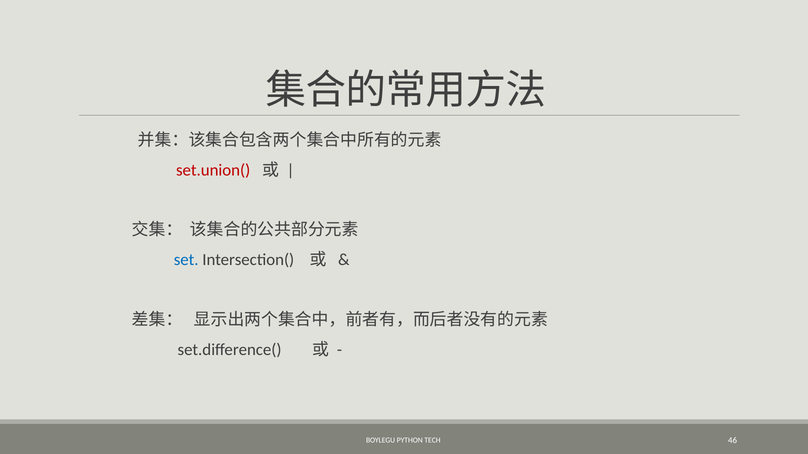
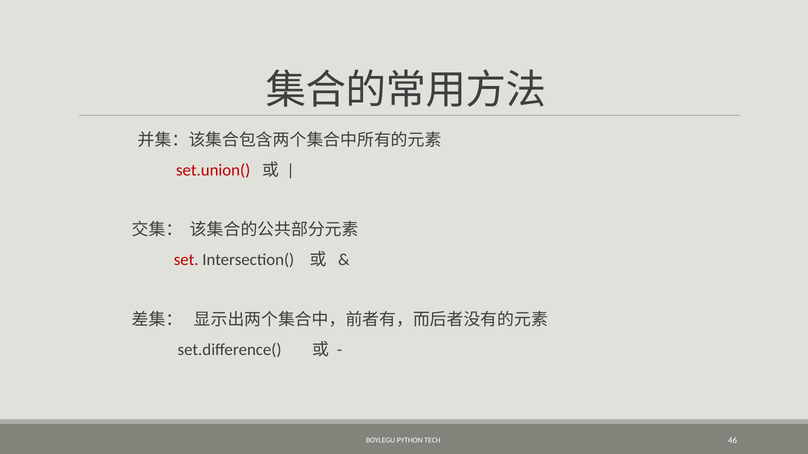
set colour: blue -> red (186, 260)
